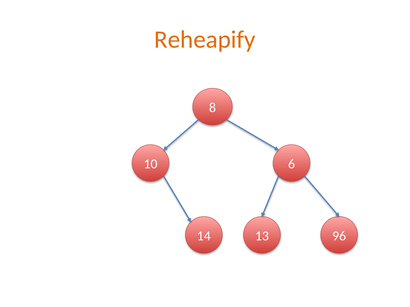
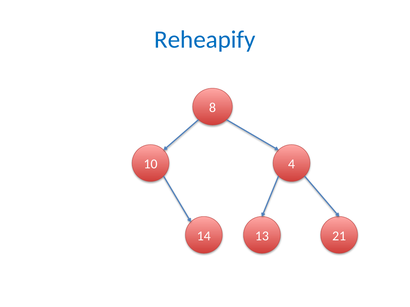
Reheapify colour: orange -> blue (205, 40)
6: 6 -> 4 (292, 164)
96: 96 -> 21 (339, 236)
